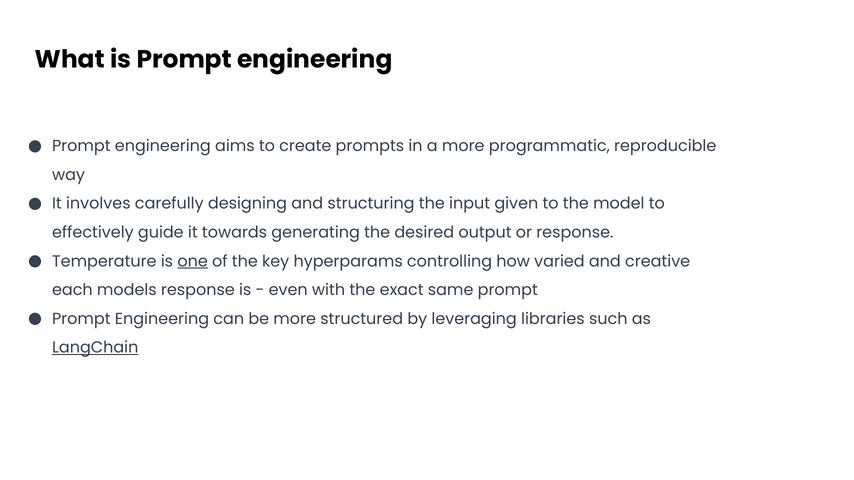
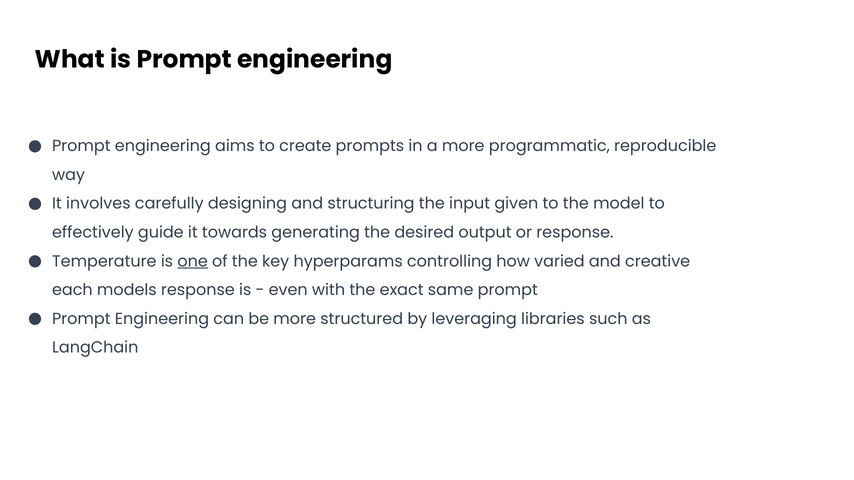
LangChain underline: present -> none (95, 348)
